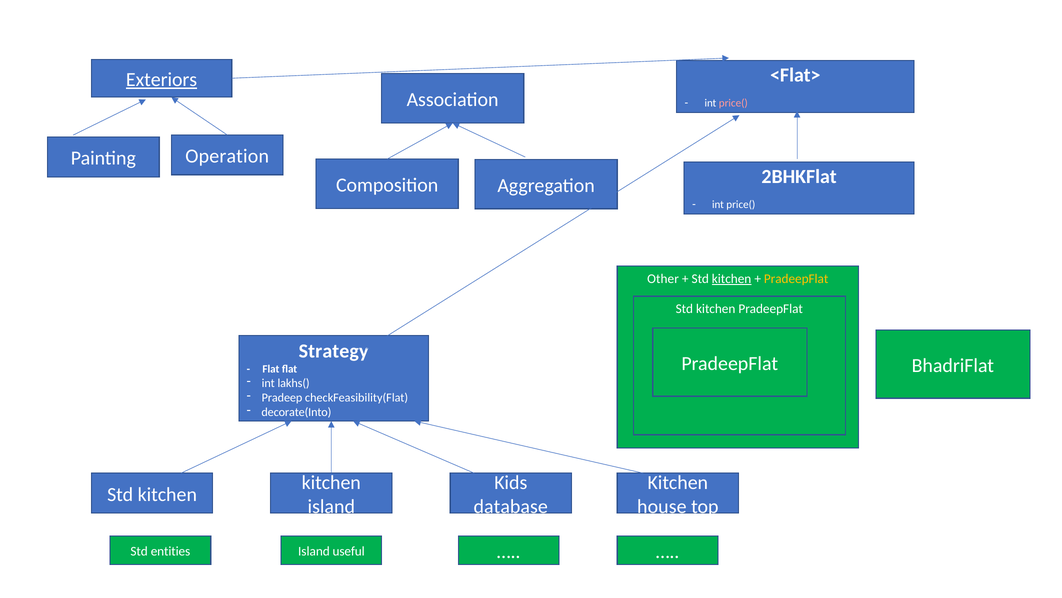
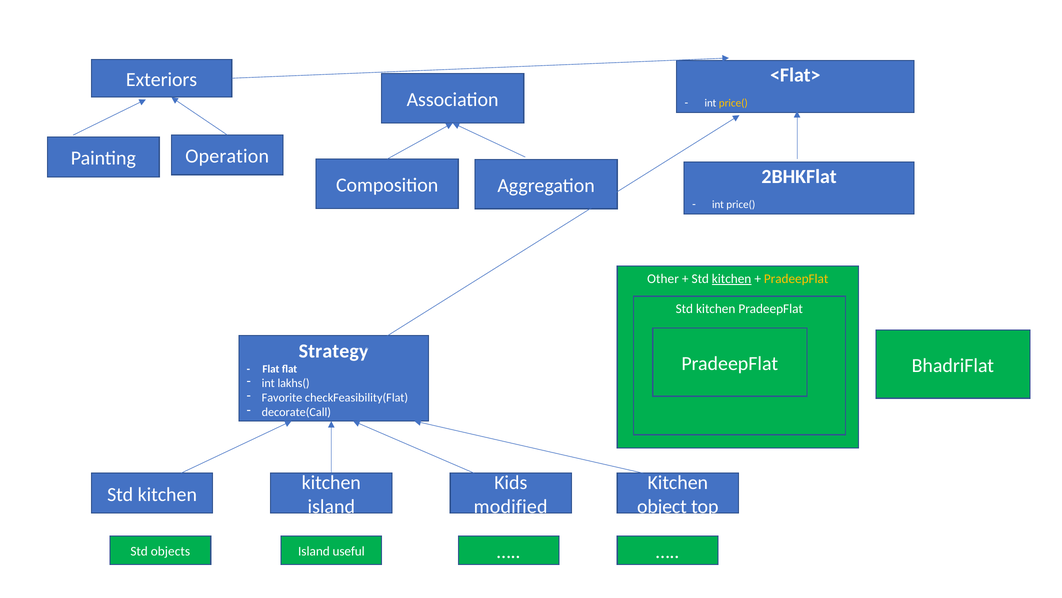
Exteriors underline: present -> none (162, 80)
price( colour: pink -> yellow (733, 103)
Pradeep: Pradeep -> Favorite (282, 397)
decorate(Into: decorate(Into -> decorate(Call (296, 412)
database: database -> modified (511, 506)
house: house -> object (662, 506)
entities: entities -> objects (170, 551)
